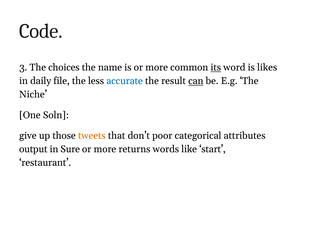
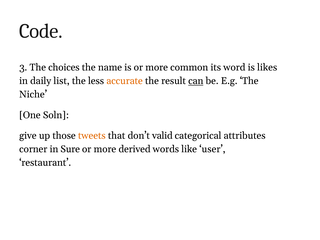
its underline: present -> none (216, 68)
file: file -> list (62, 81)
accurate colour: blue -> orange (125, 81)
poor: poor -> valid (162, 136)
output: output -> corner (33, 149)
returns: returns -> derived (135, 149)
start: start -> user (212, 149)
